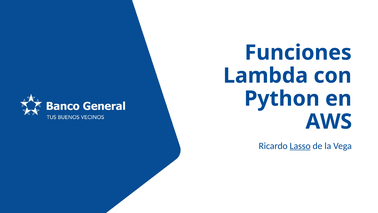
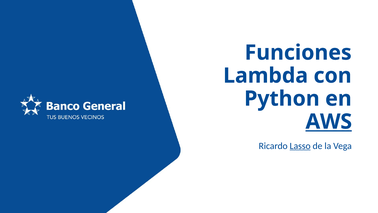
AWS underline: none -> present (329, 121)
